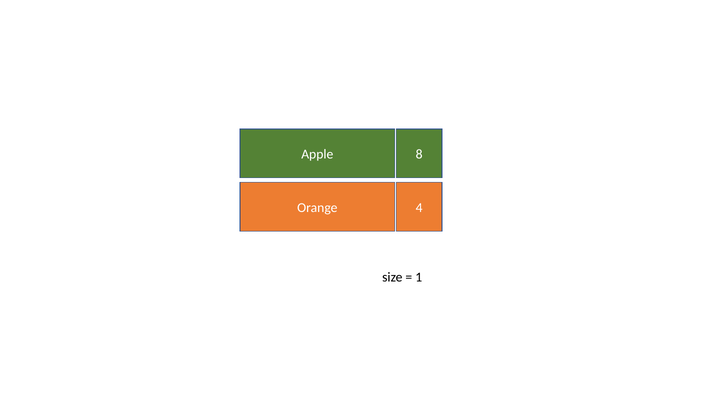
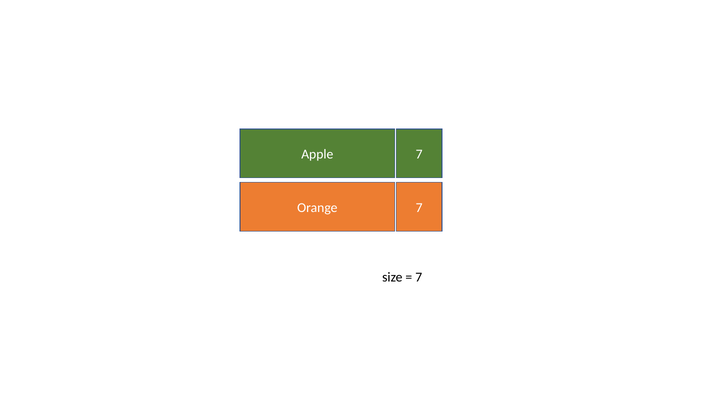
Apple 8: 8 -> 7 (419, 154)
Orange 4: 4 -> 7 (419, 208)
1: 1 -> 7 (419, 277)
